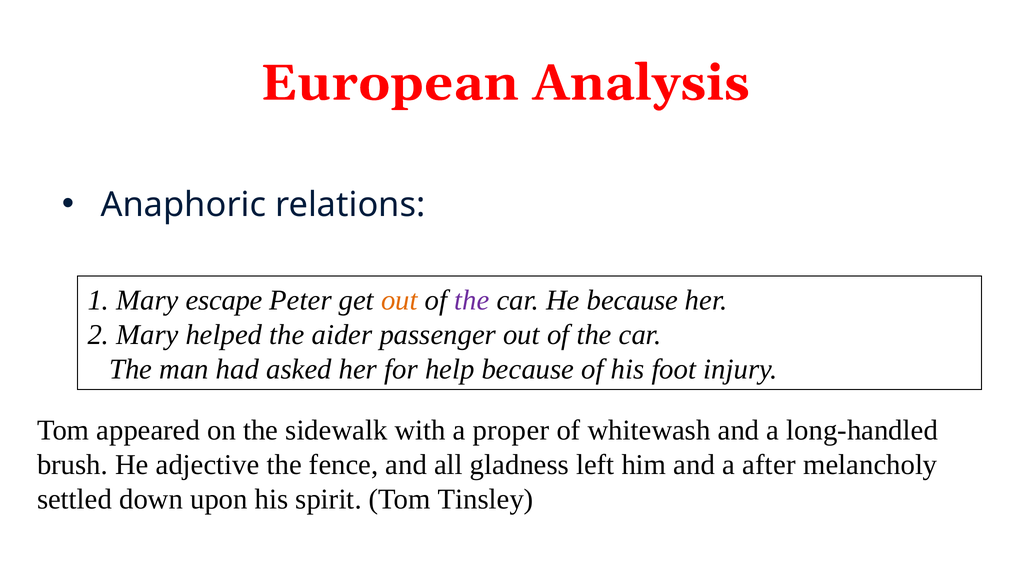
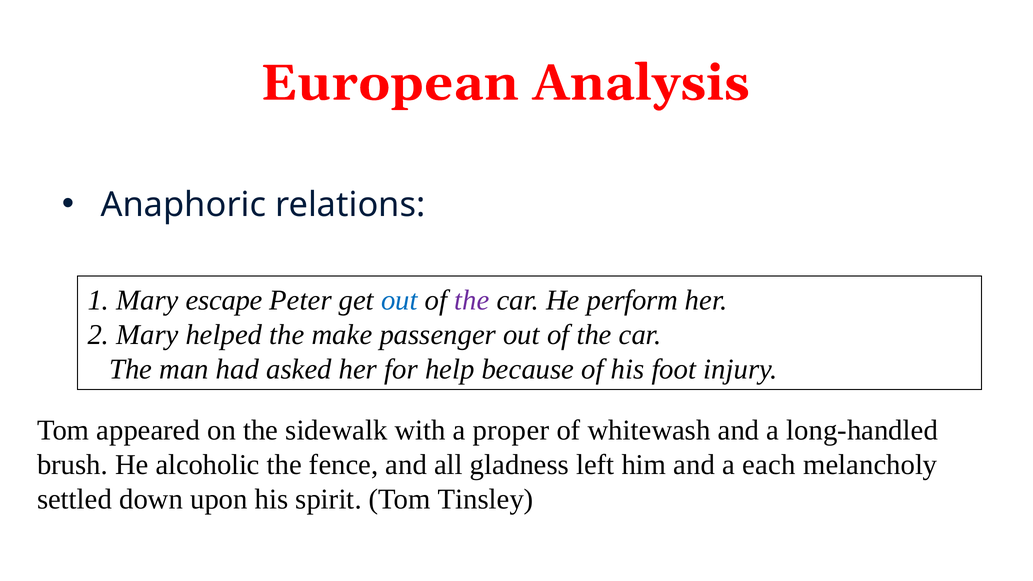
out colour: orange -> blue (399, 300)
He because: because -> perform (632, 300)
aider: aider -> make (342, 335)
adjective: adjective -> alcoholic (208, 465)
after: after -> each (769, 465)
